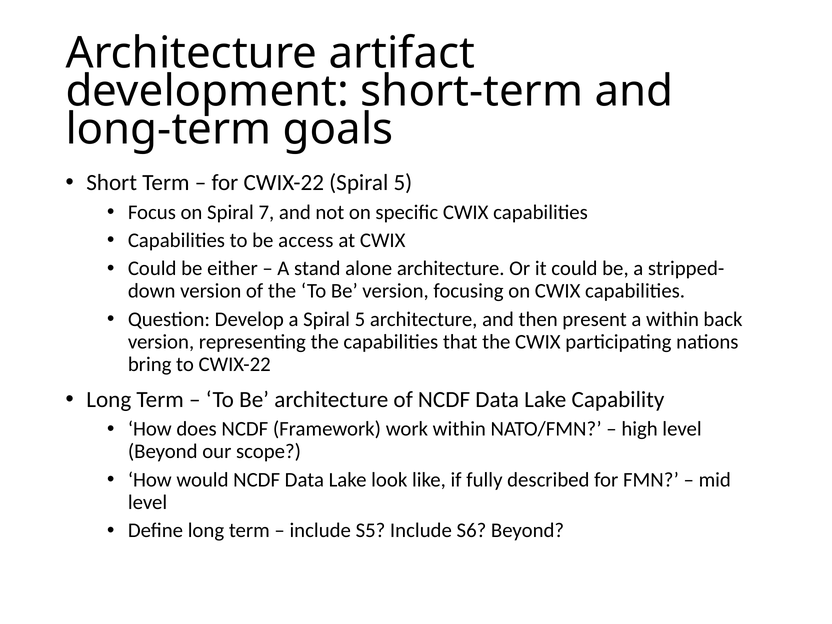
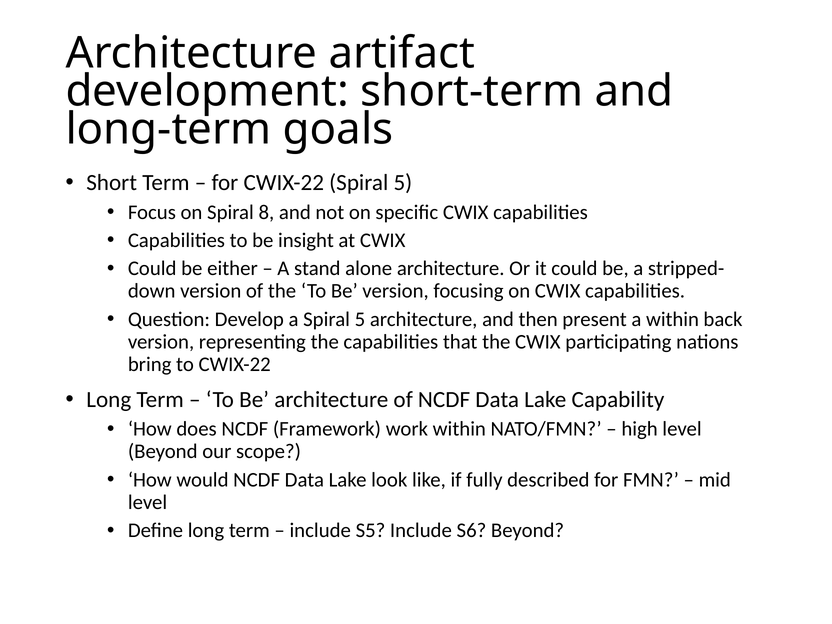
7: 7 -> 8 (266, 212)
access: access -> insight (306, 240)
